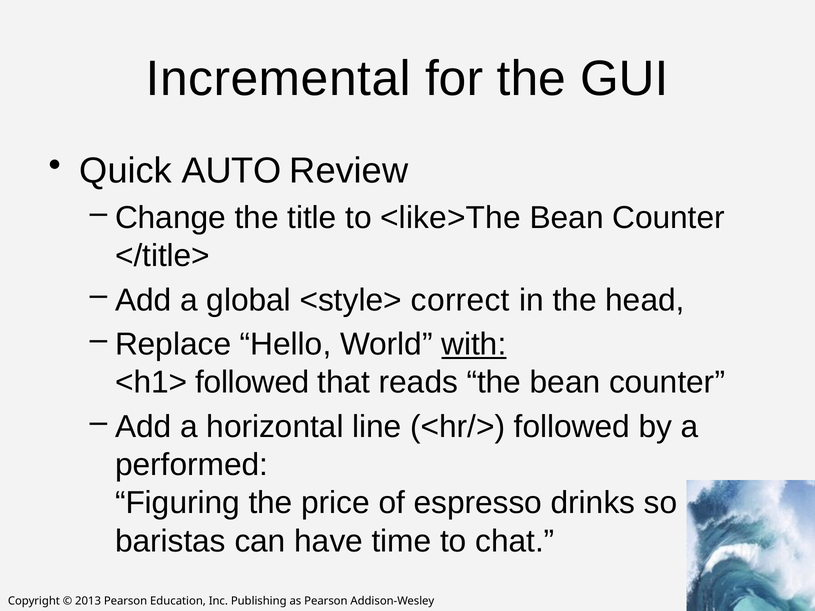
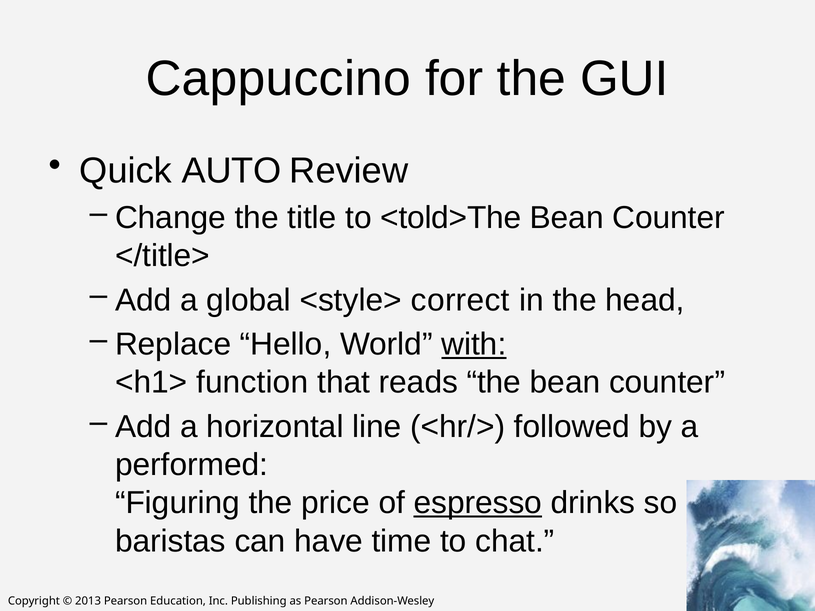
Incremental: Incremental -> Cappuccino (278, 79)
<like>The: <like>The -> <told>The (451, 218)
<h1> followed: followed -> function (252, 383)
espresso underline: none -> present (478, 503)
